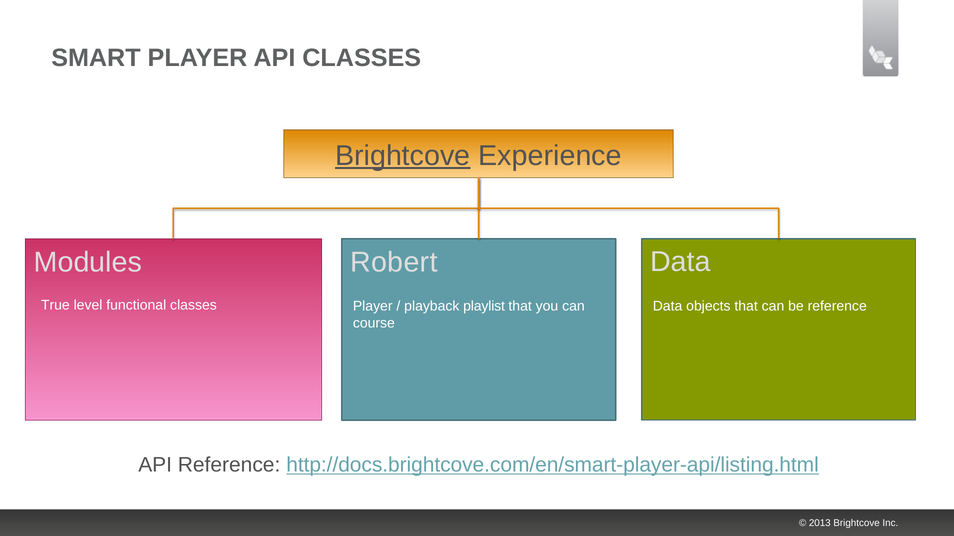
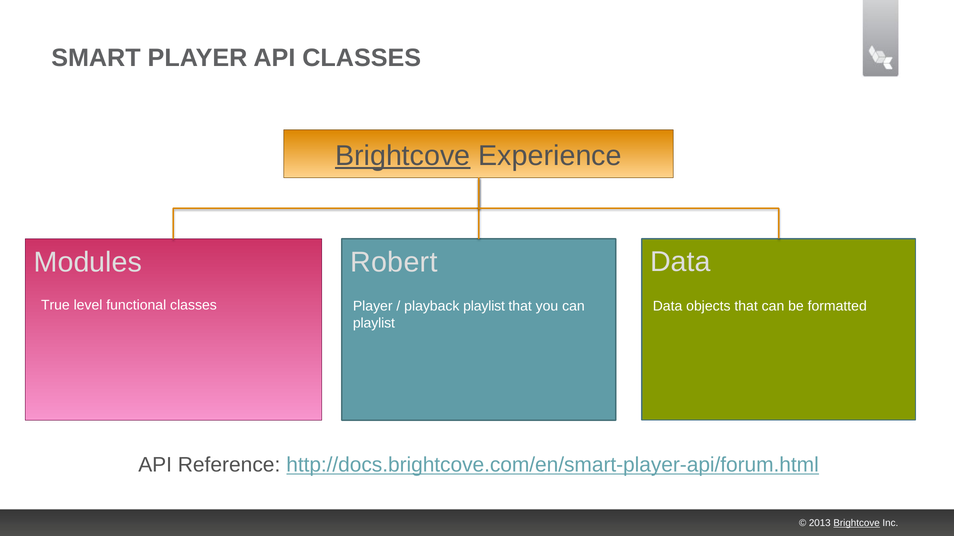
be reference: reference -> formatted (837, 306)
course: course -> playlist (374, 323)
http://docs.brightcove.com/en/smart-player-api/listing.html: http://docs.brightcove.com/en/smart-player-api/listing.html -> http://docs.brightcove.com/en/smart-player-api/forum.html (553, 465)
Brightcove underline: none -> present (857, 523)
